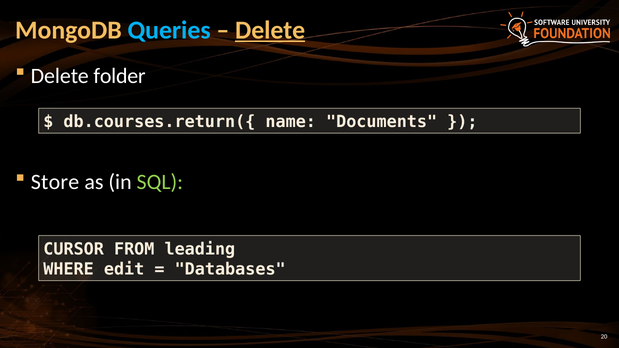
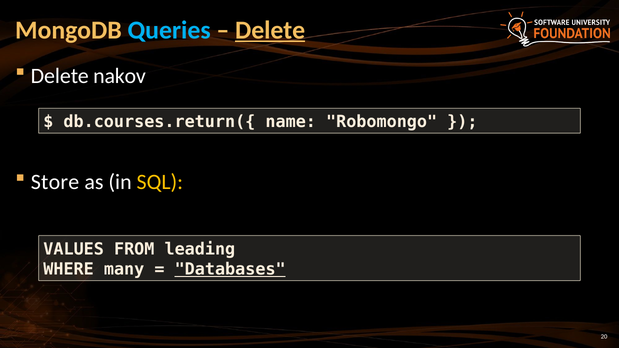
folder: folder -> nakov (120, 76)
Documents: Documents -> Robomongo (382, 122)
SQL colour: light green -> yellow (160, 182)
CURSOR: CURSOR -> VALUES (74, 249)
edit: edit -> many (124, 269)
Databases underline: none -> present (230, 269)
